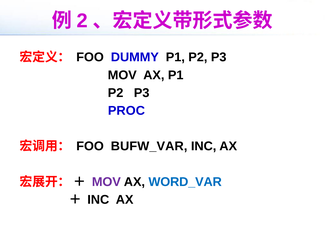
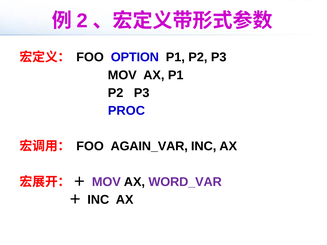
DUMMY: DUMMY -> OPTION (135, 57)
BUFW_VAR: BUFW_VAR -> AGAIN_VAR (149, 146)
WORD_VAR colour: blue -> purple (185, 182)
